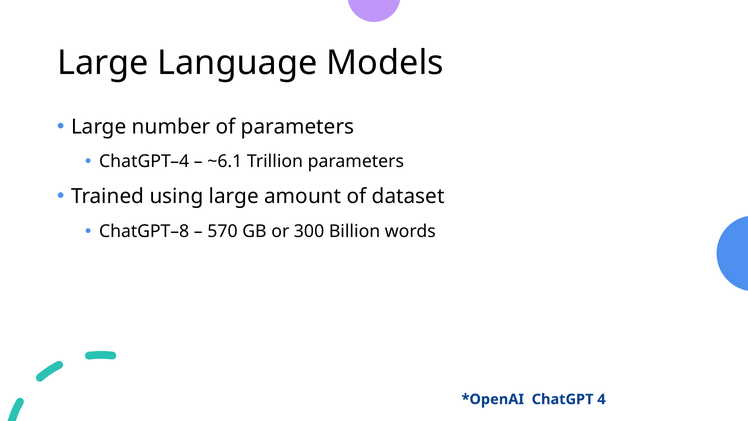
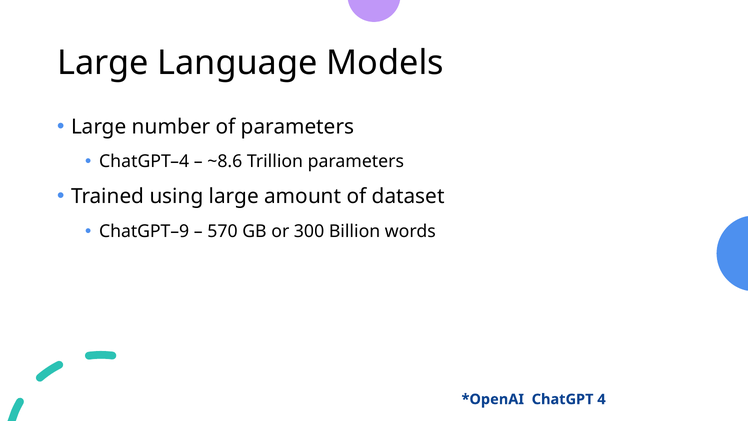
~6.1: ~6.1 -> ~8.6 (225, 162)
ChatGPT–8: ChatGPT–8 -> ChatGPT–9 (144, 231)
